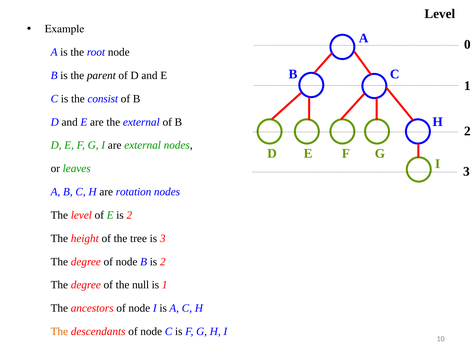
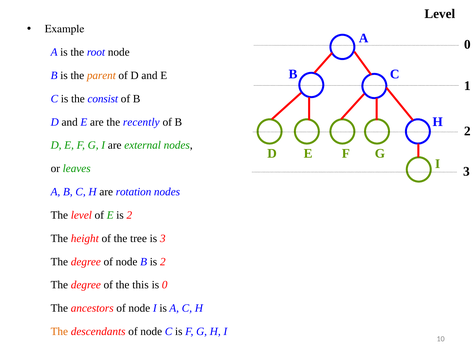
parent colour: black -> orange (101, 75)
the external: external -> recently (141, 122)
null: null -> this (140, 285)
is 1: 1 -> 0 (165, 285)
